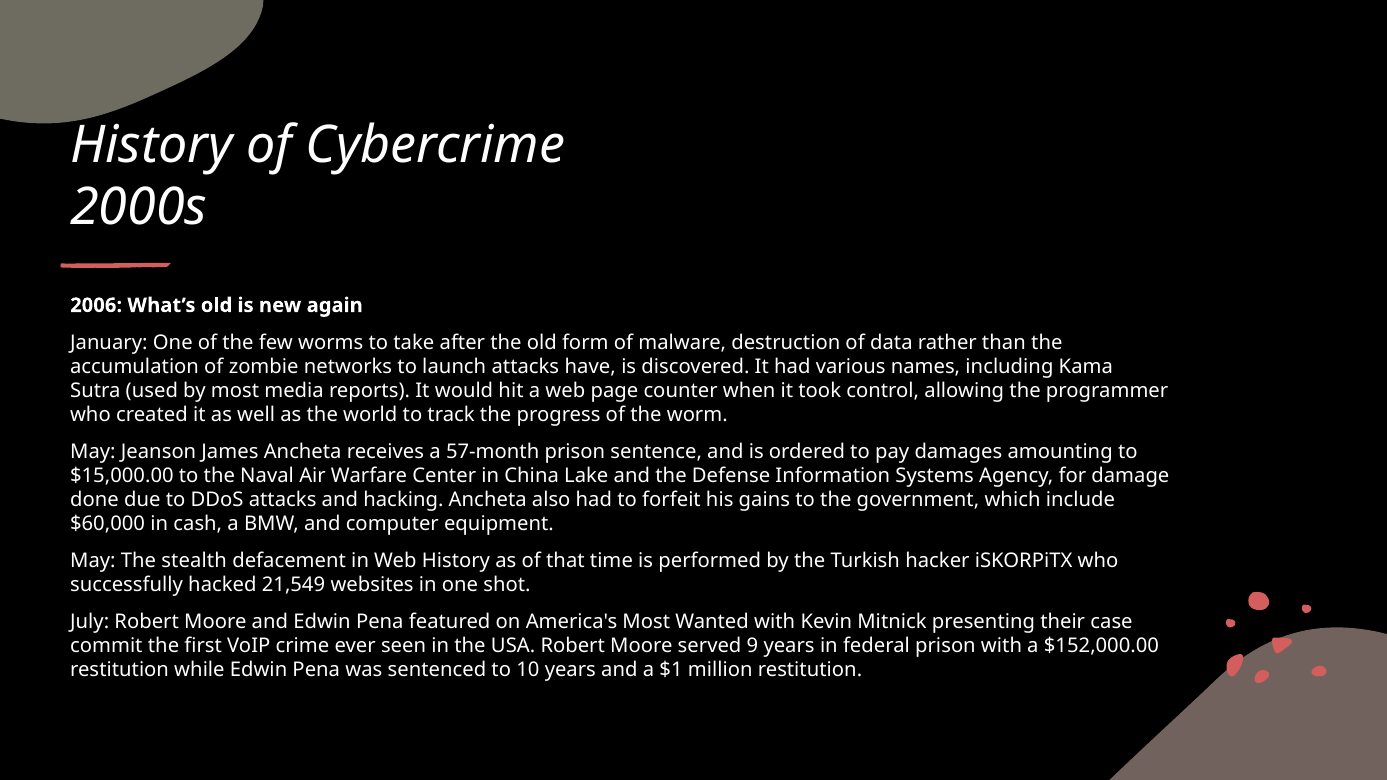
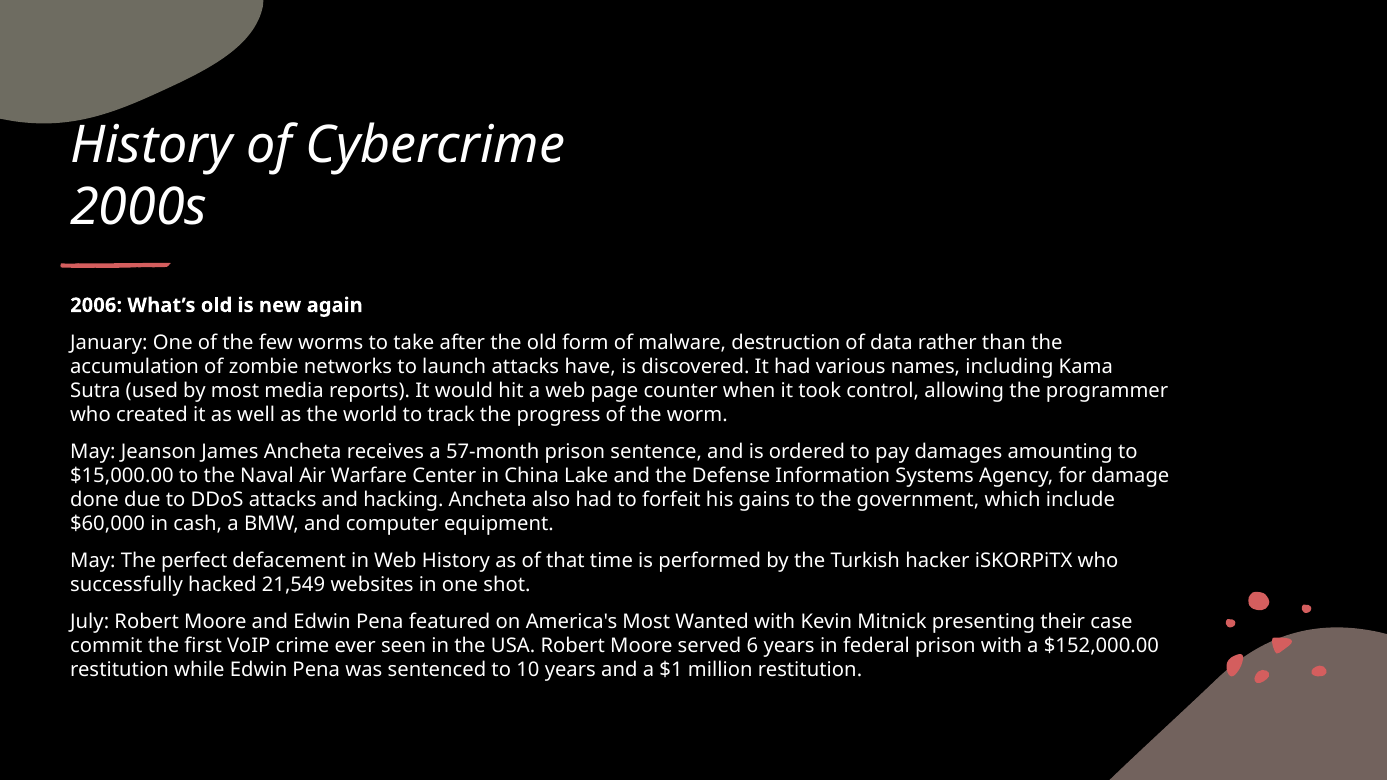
stealth: stealth -> perfect (194, 561)
9: 9 -> 6 (752, 646)
